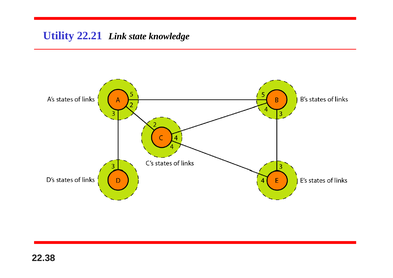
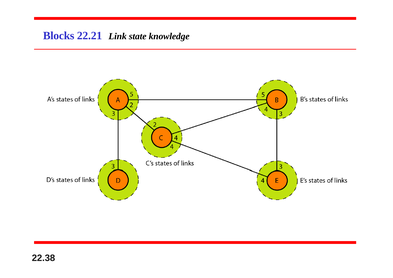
Utility: Utility -> Blocks (59, 36)
